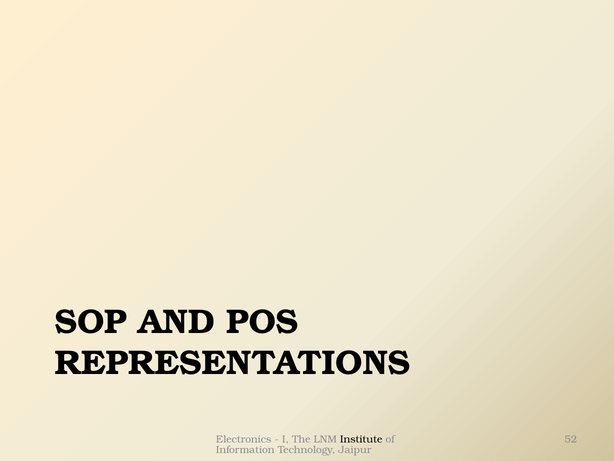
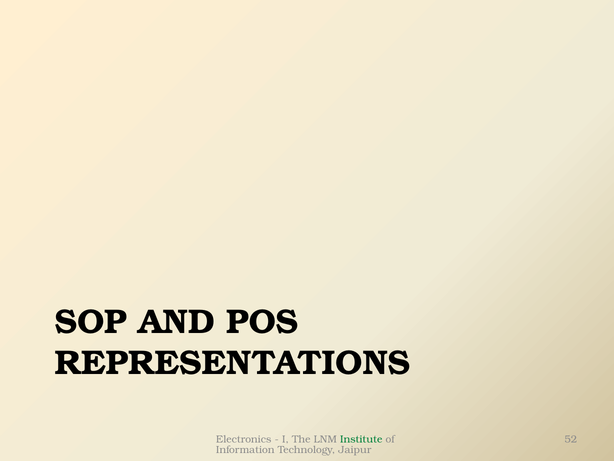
Institute colour: black -> green (361, 439)
